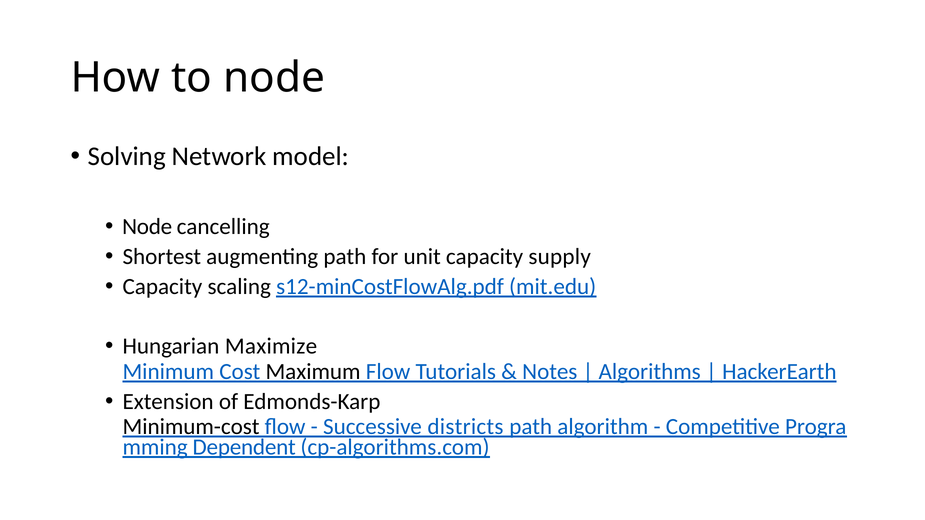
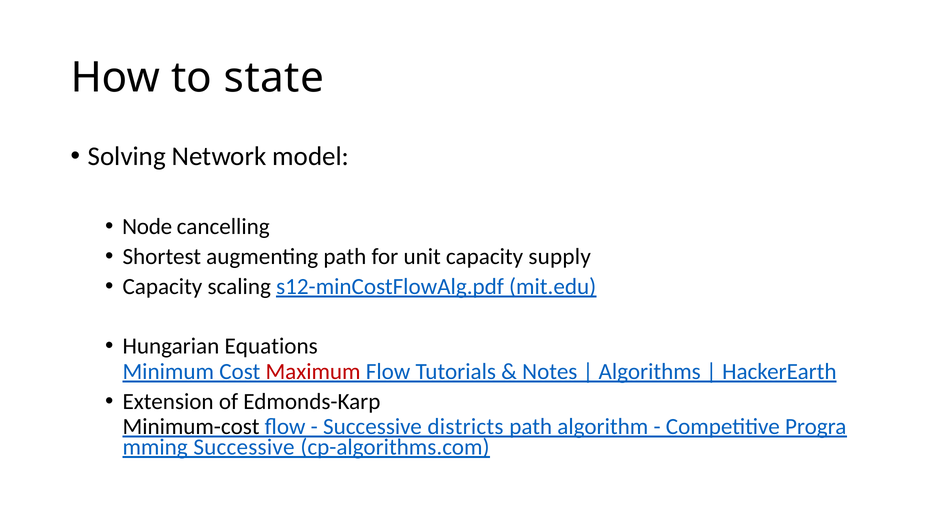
to node: node -> state (274, 78)
Maximize: Maximize -> Equations (271, 346)
Maximum colour: black -> red (313, 372)
Dependent: Dependent -> Successive (244, 447)
